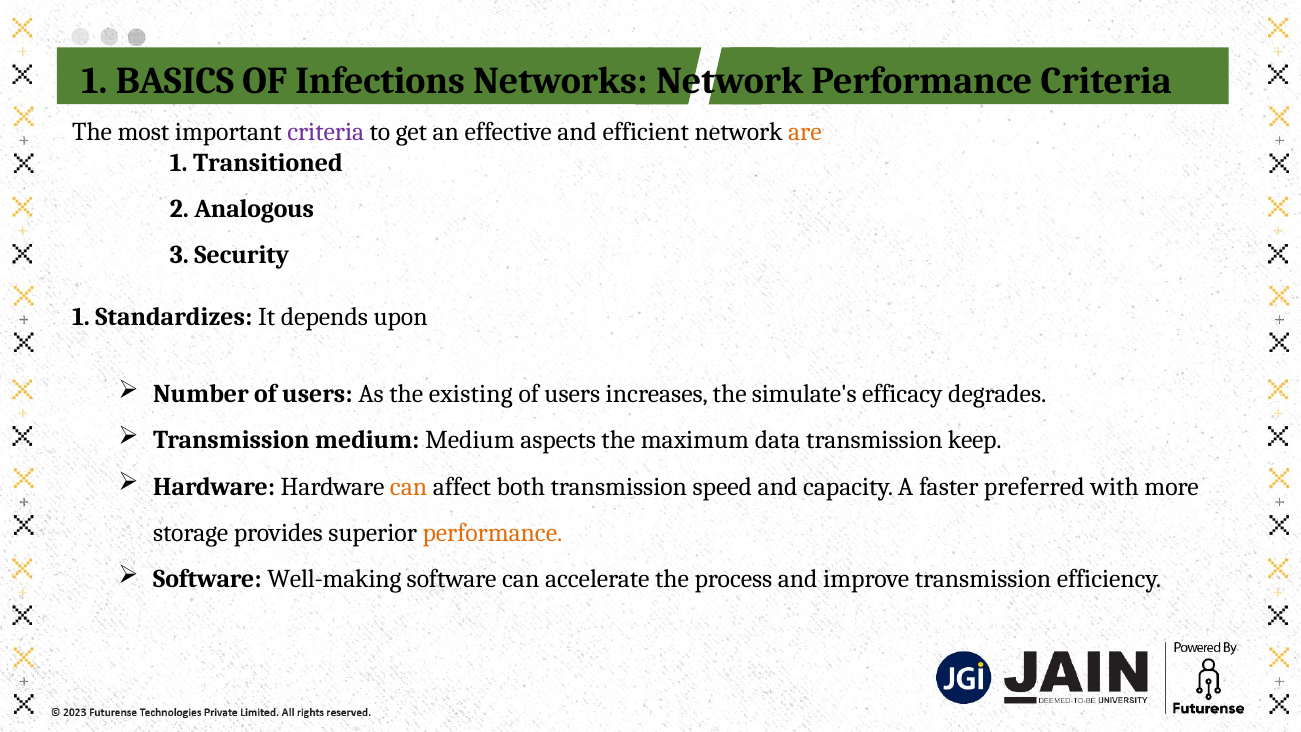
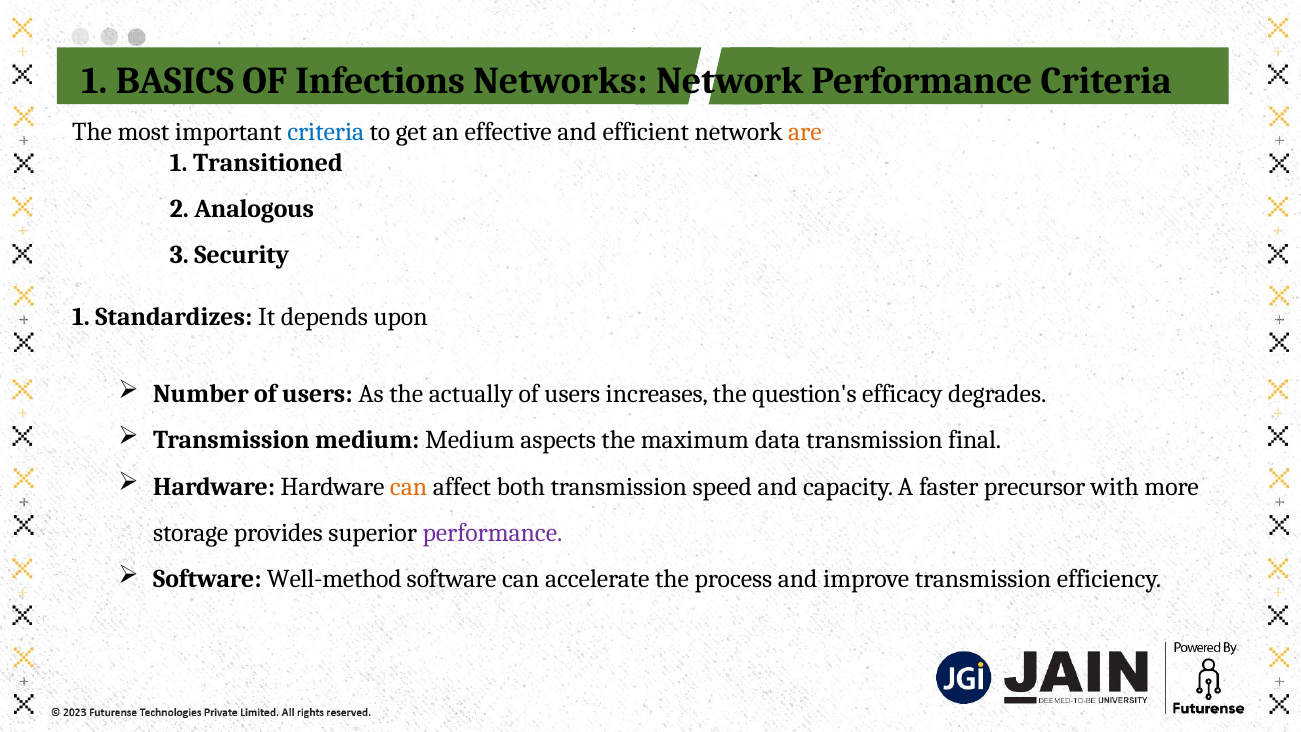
criteria colour: purple -> blue (326, 132)
existing: existing -> actually (471, 394)
simulate's: simulate's -> question's (804, 394)
keep: keep -> final (975, 440)
preferred: preferred -> precursor (1035, 486)
performance colour: orange -> purple (492, 533)
Well-making: Well-making -> Well-method (334, 579)
